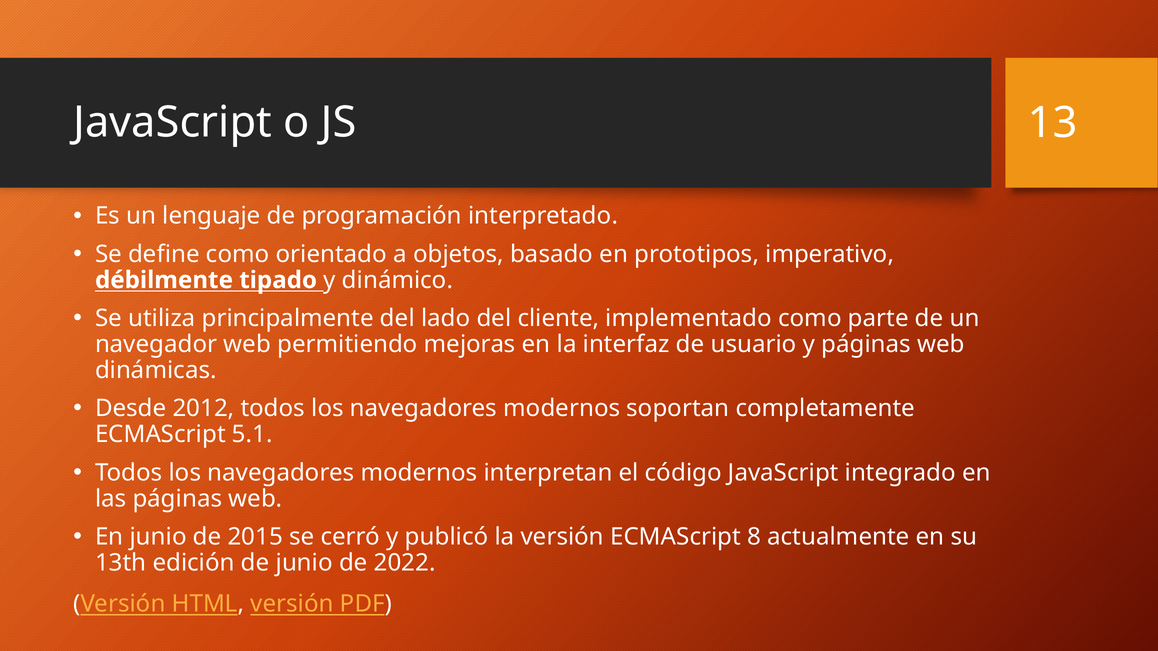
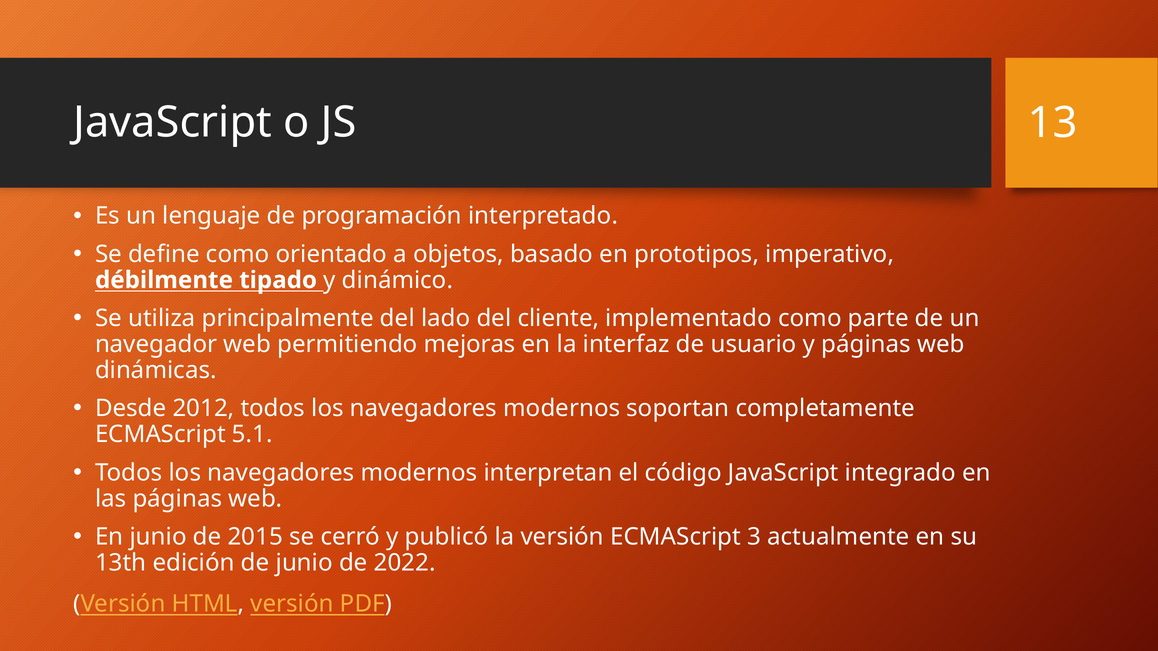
8: 8 -> 3 (754, 537)
